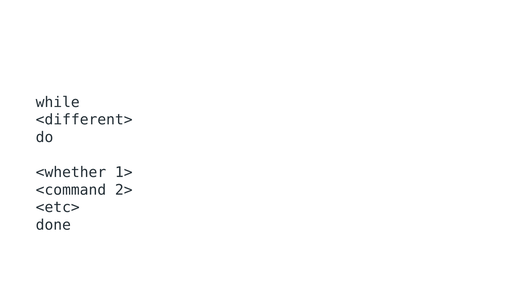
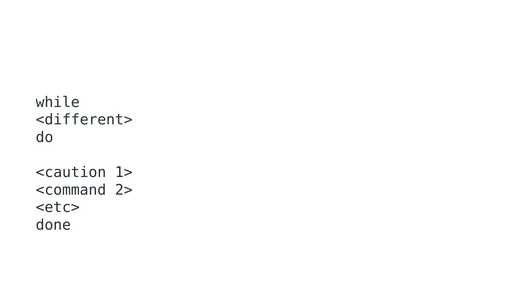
<whether: <whether -> <caution (71, 173)
